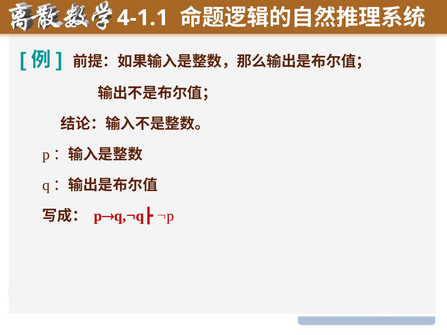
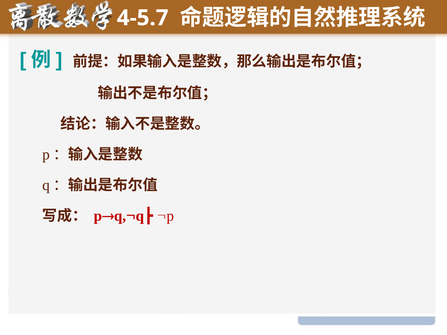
4-1.1: 4-1.1 -> 4-5.7 (143, 18)
